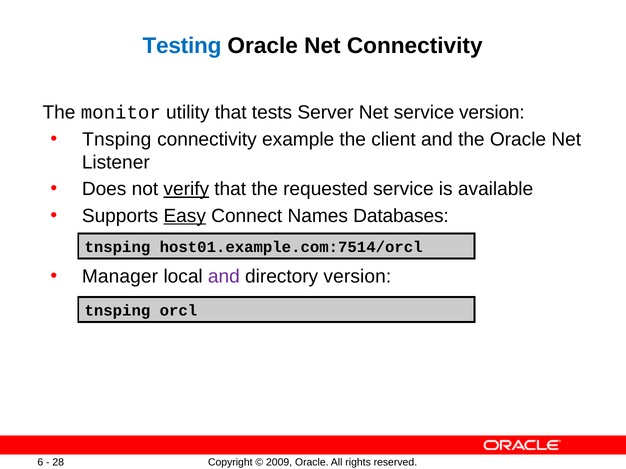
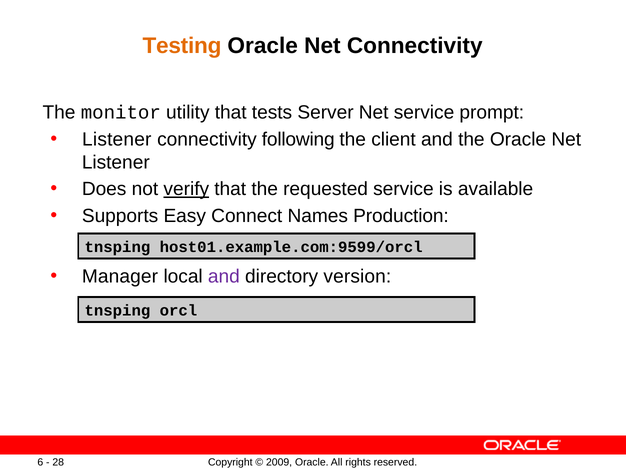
Testing colour: blue -> orange (182, 46)
service version: version -> prompt (492, 113)
Tnsping: Tnsping -> Listener (117, 140)
example: example -> following (298, 140)
Easy underline: present -> none (185, 216)
Databases: Databases -> Production (401, 216)
host01.example.com:7514/orcl: host01.example.com:7514/orcl -> host01.example.com:9599/orcl (291, 247)
